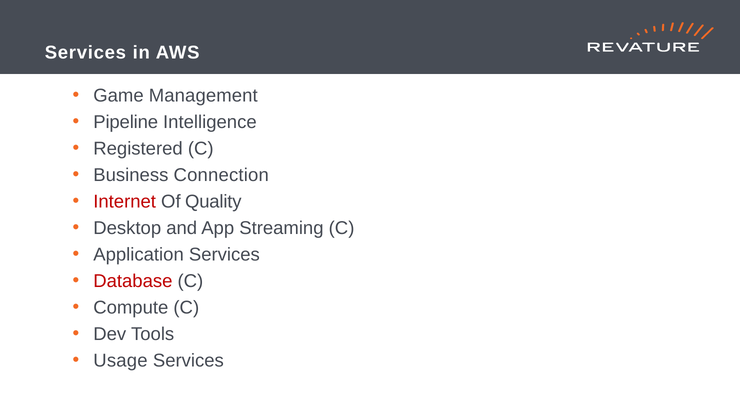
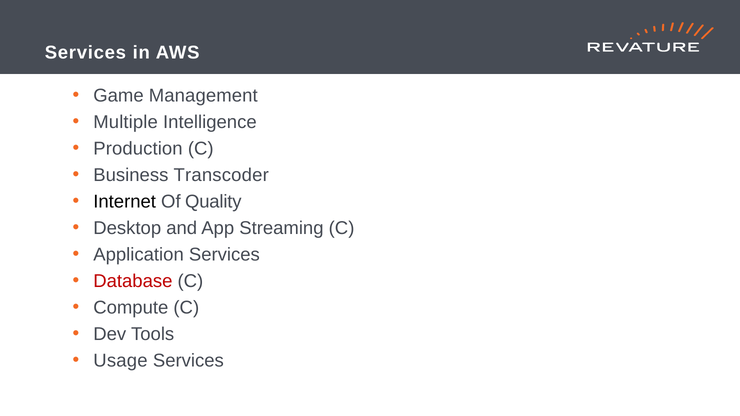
Pipeline: Pipeline -> Multiple (126, 122)
Registered: Registered -> Production (138, 149)
Connection: Connection -> Transcoder (221, 175)
Internet colour: red -> black (125, 202)
